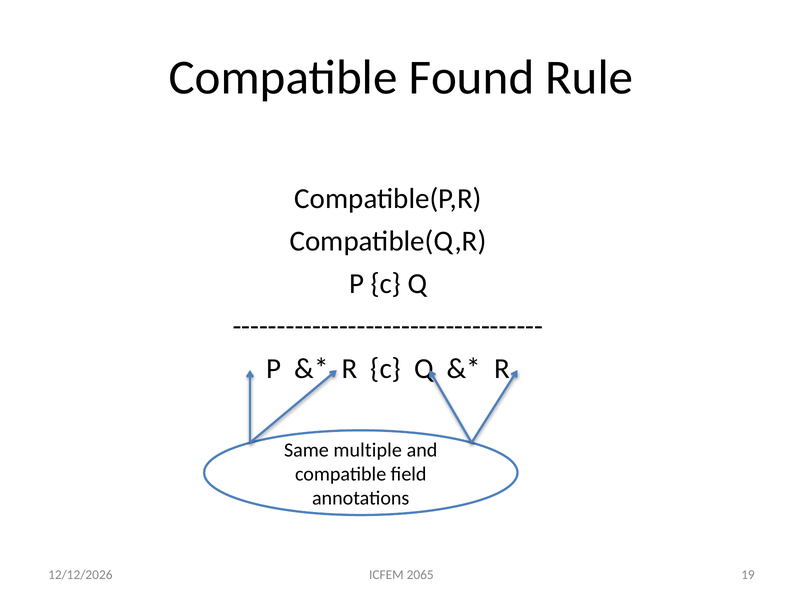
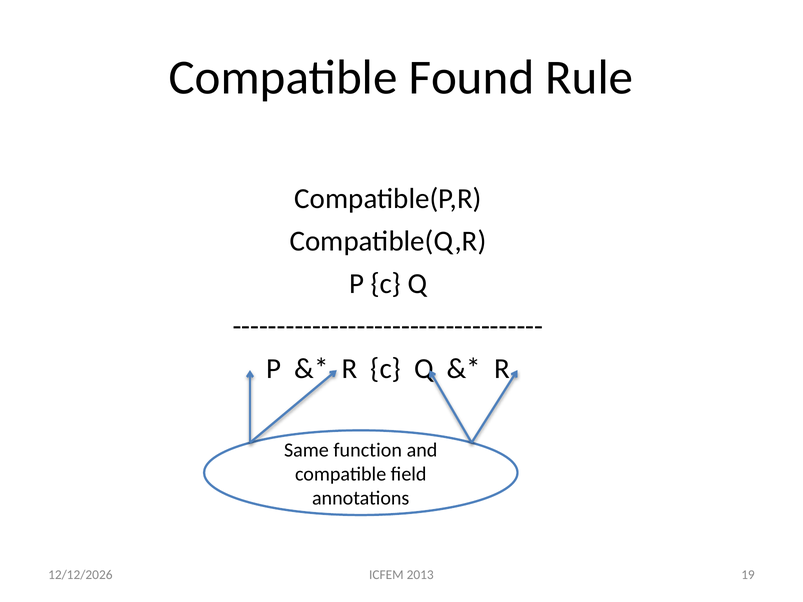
multiple: multiple -> function (368, 450)
2065: 2065 -> 2013 (420, 575)
